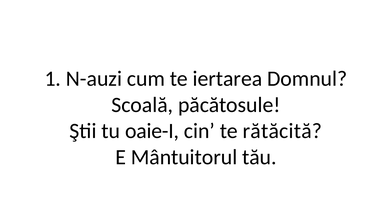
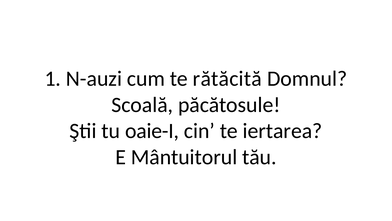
iertarea: iertarea -> rătăcită (227, 78)
rătăcită: rătăcită -> iertarea (282, 131)
